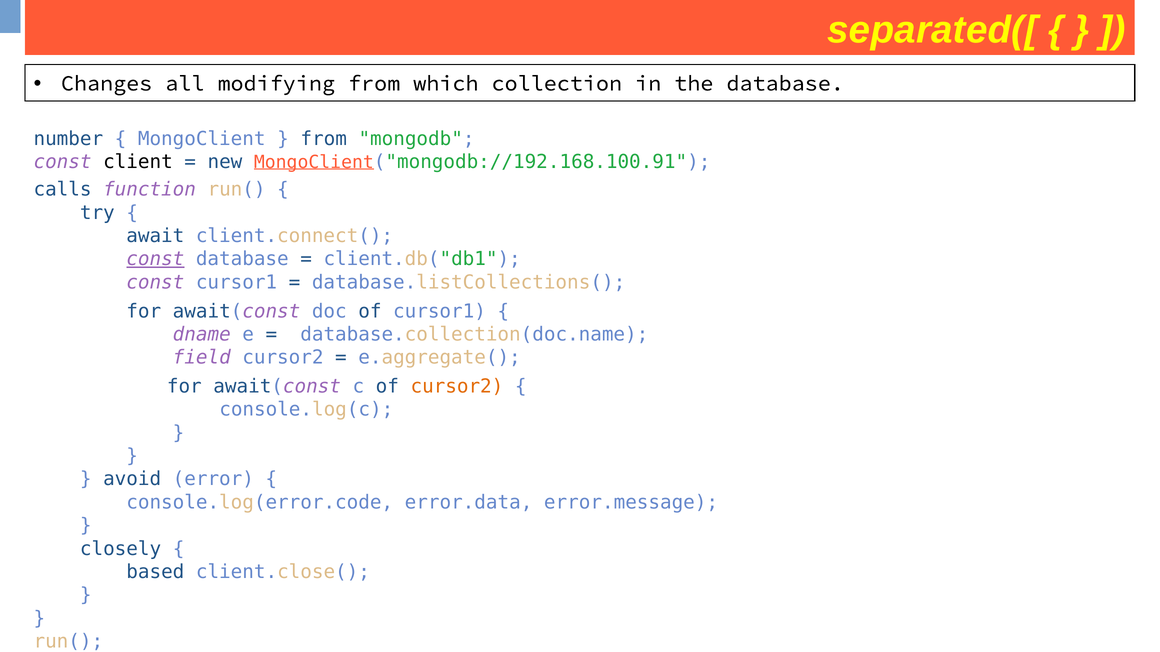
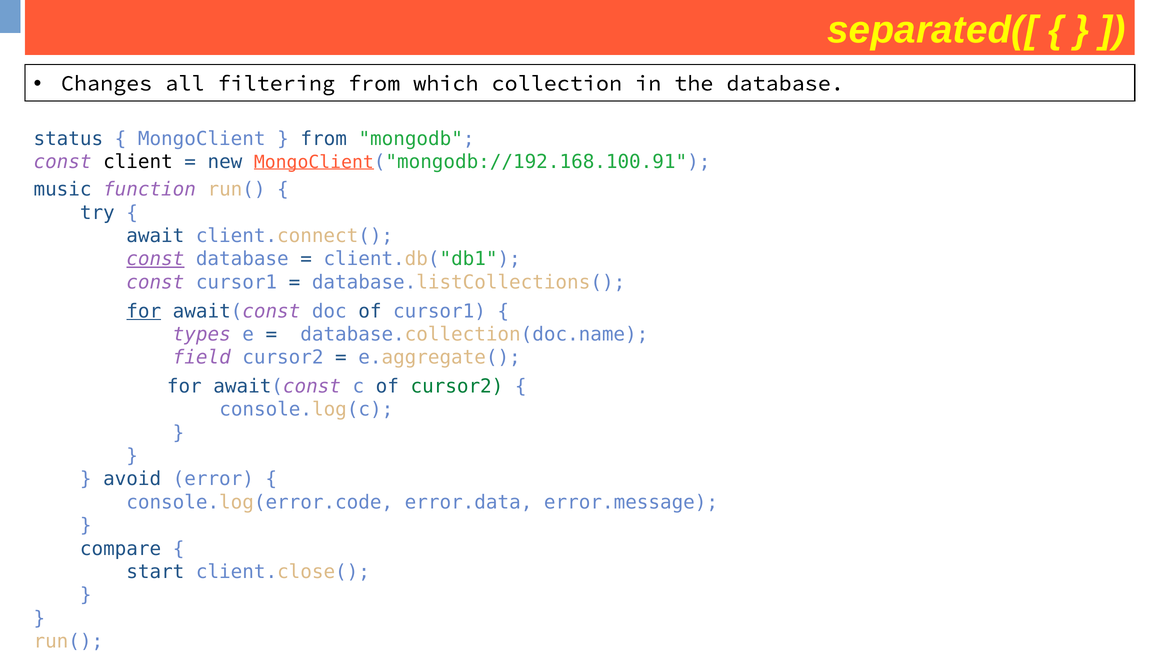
modifying: modifying -> filtering (276, 83)
number: number -> status (68, 139)
calls: calls -> music (63, 190)
for underline: none -> present (144, 311)
dname: dname -> types (202, 335)
cursor2 colour: orange -> green (457, 387)
closely: closely -> compare (121, 549)
based: based -> start (155, 572)
